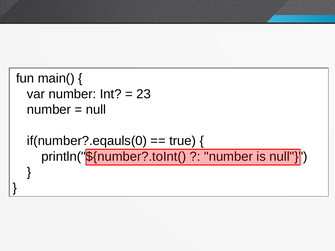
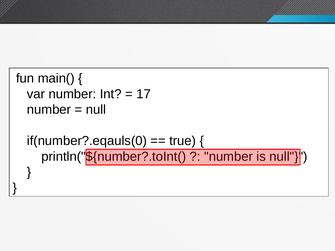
23: 23 -> 17 (144, 94)
